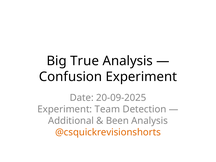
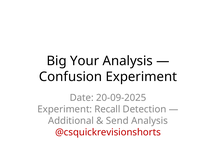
True: True -> Your (85, 61)
Team: Team -> Recall (107, 109)
Been: Been -> Send (117, 121)
@csquickrevisionshorts colour: orange -> red (108, 132)
